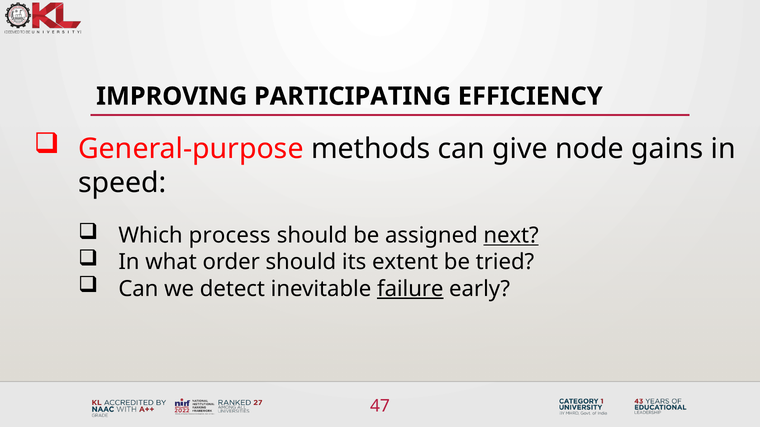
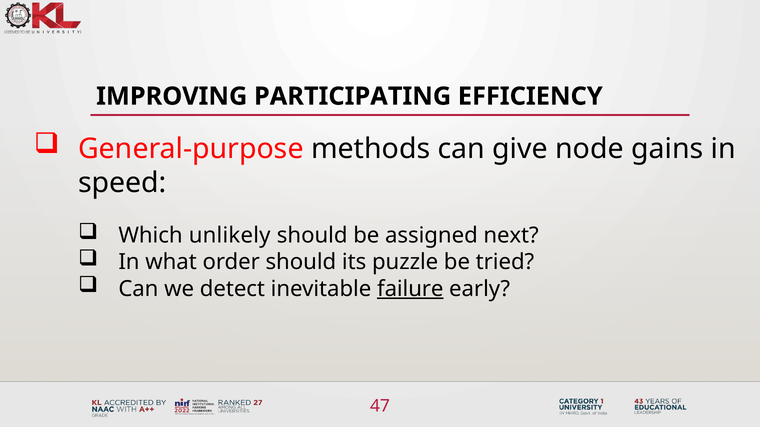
process: process -> unlikely (230, 236)
next underline: present -> none (511, 236)
extent: extent -> puzzle (405, 262)
